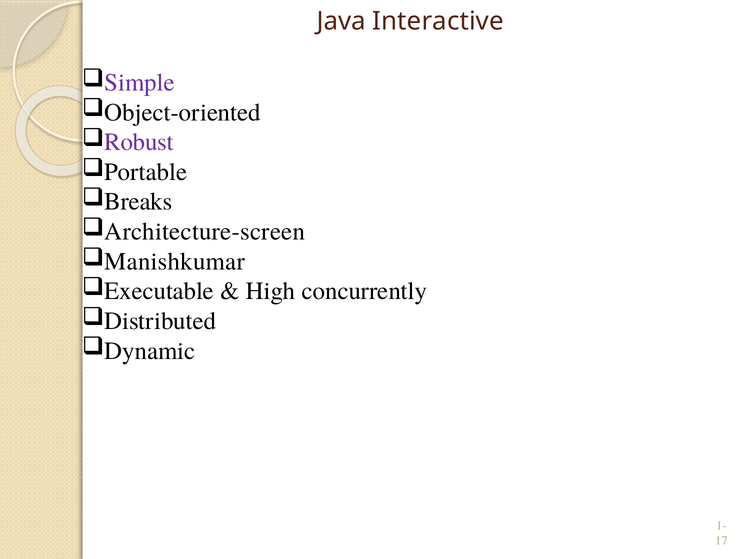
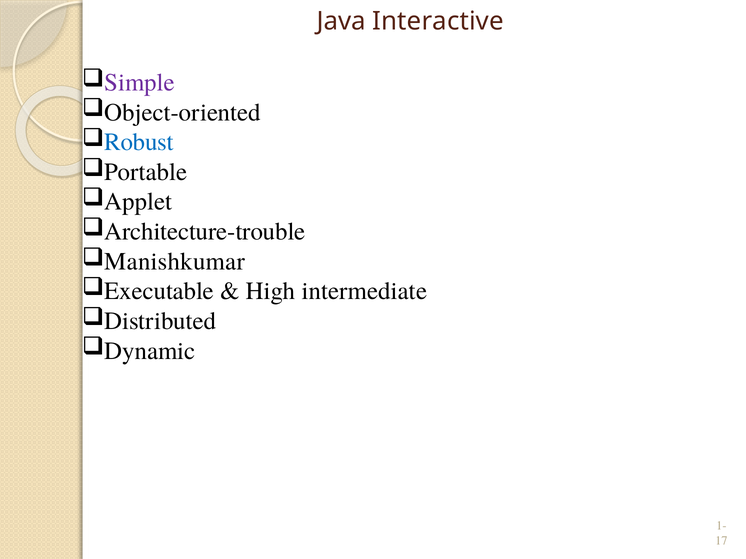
Robust colour: purple -> blue (139, 142)
Breaks: Breaks -> Applet (138, 202)
Architecture-screen: Architecture-screen -> Architecture-trouble (205, 232)
concurrently: concurrently -> intermediate (364, 291)
